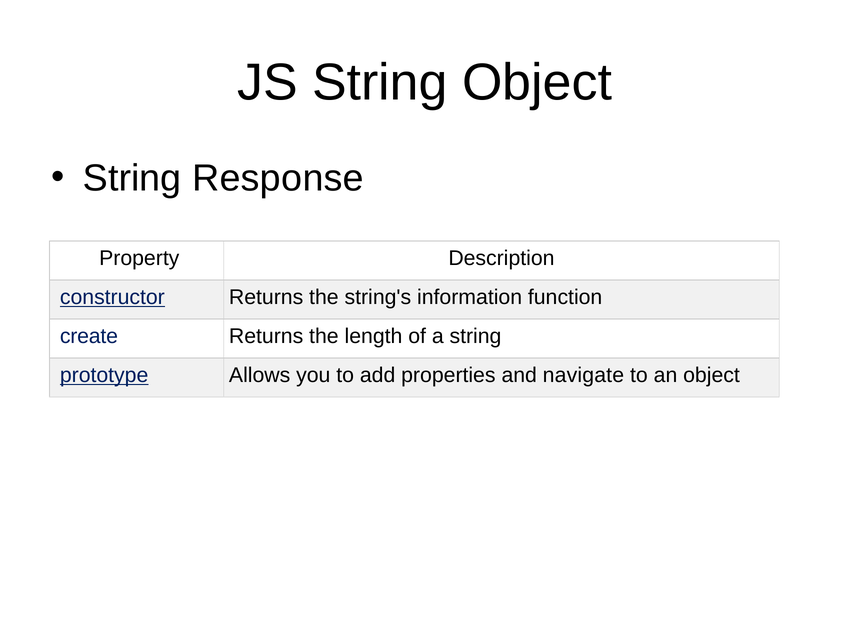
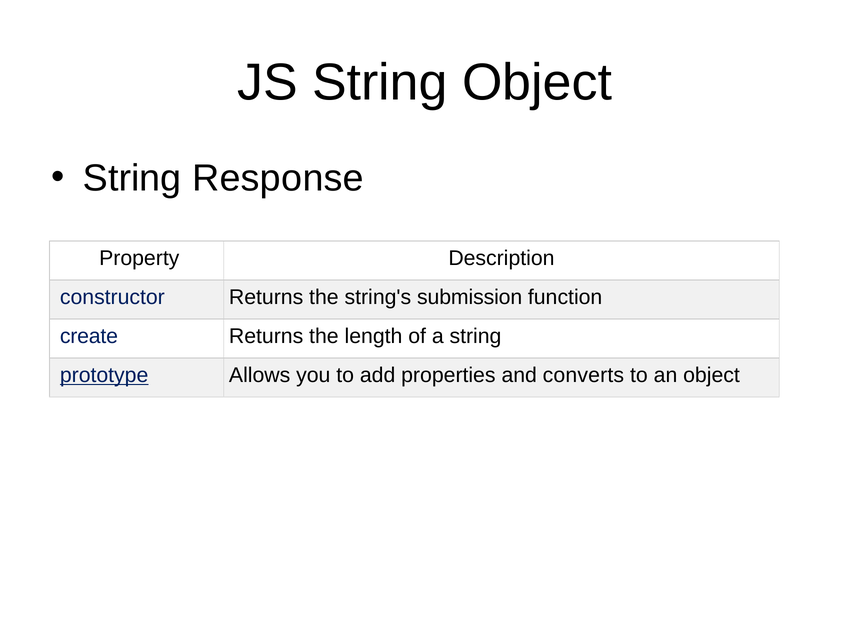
constructor underline: present -> none (112, 297)
information: information -> submission (470, 297)
navigate: navigate -> converts (583, 375)
